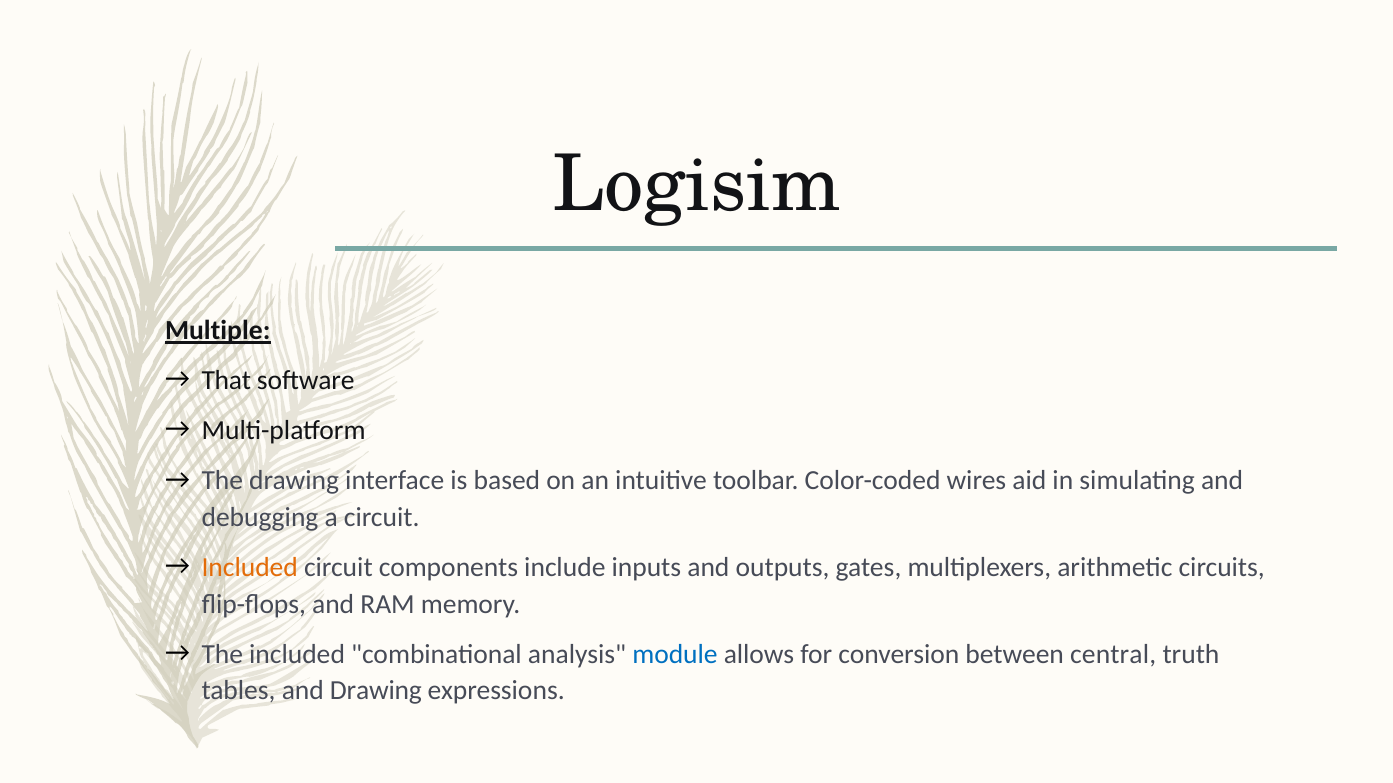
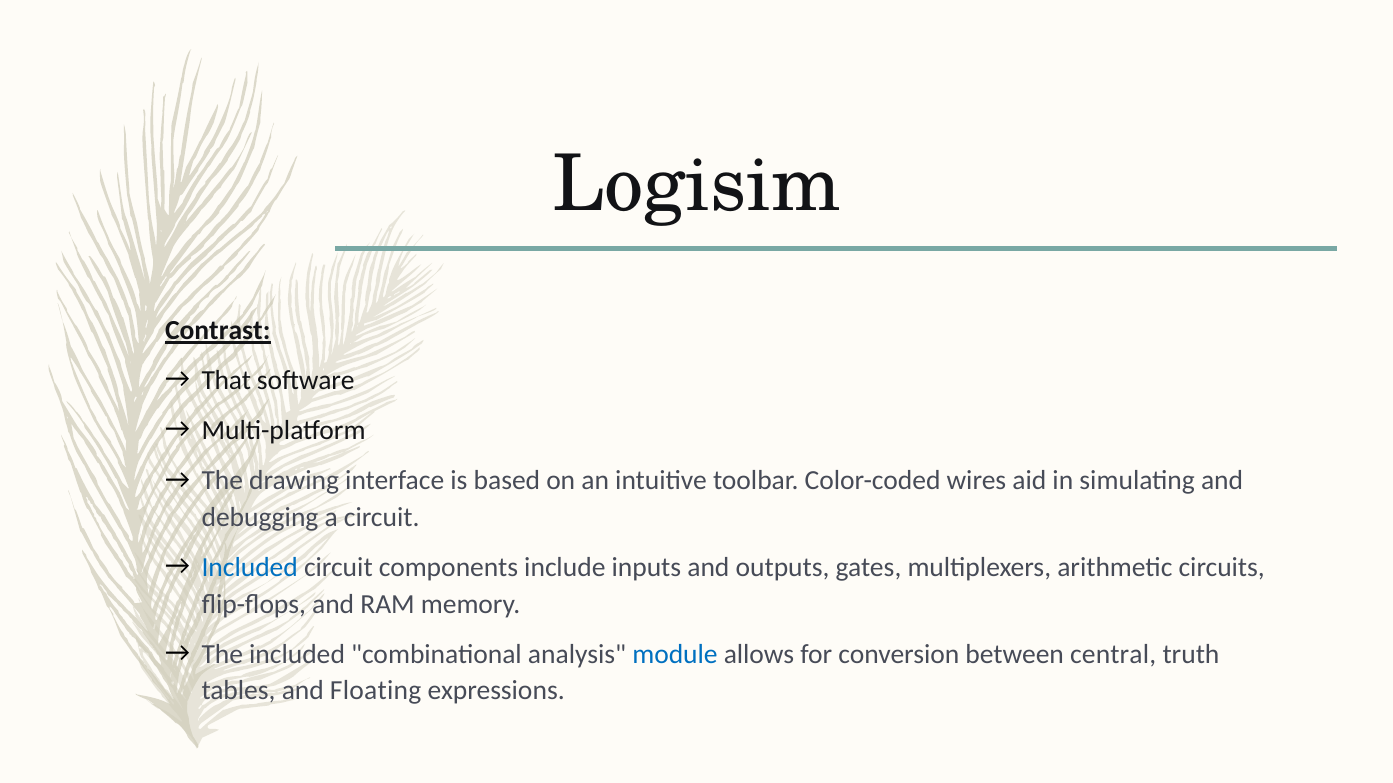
Multiple: Multiple -> Contrast (218, 331)
Included colour: orange -> blue (250, 568)
and Drawing: Drawing -> Floating (376, 691)
